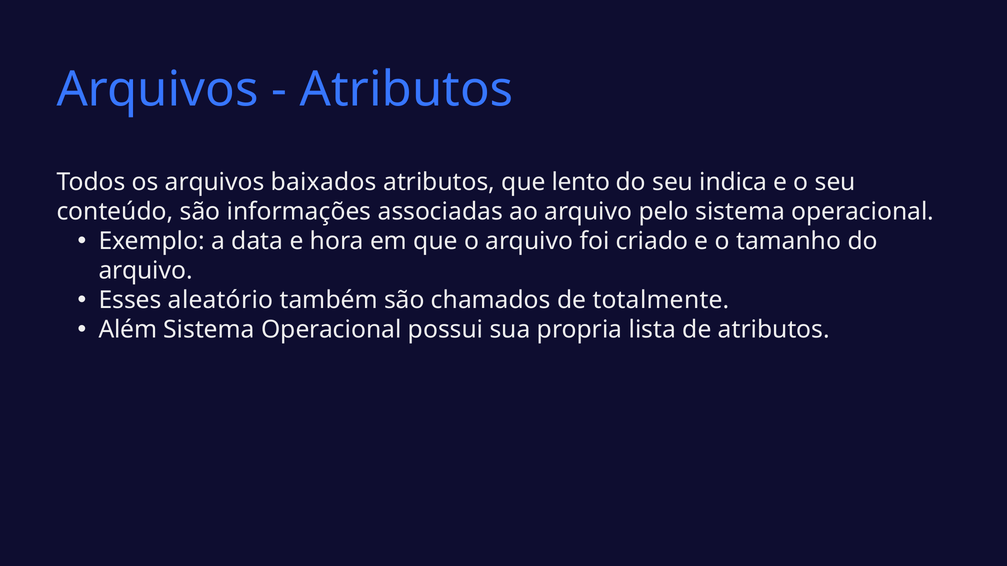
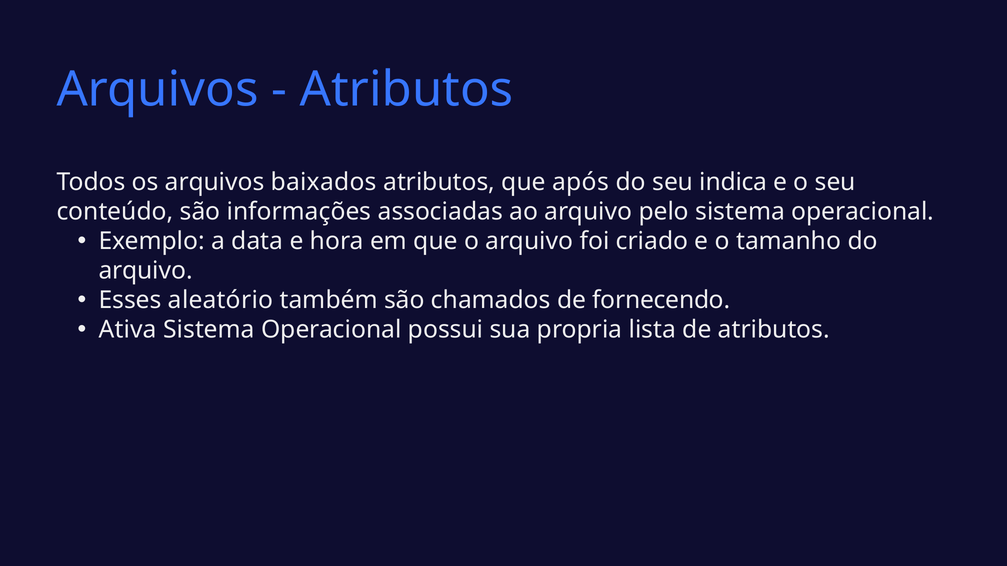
lento: lento -> após (581, 182)
totalmente: totalmente -> fornecendo (661, 301)
Além: Além -> Ativa (128, 330)
